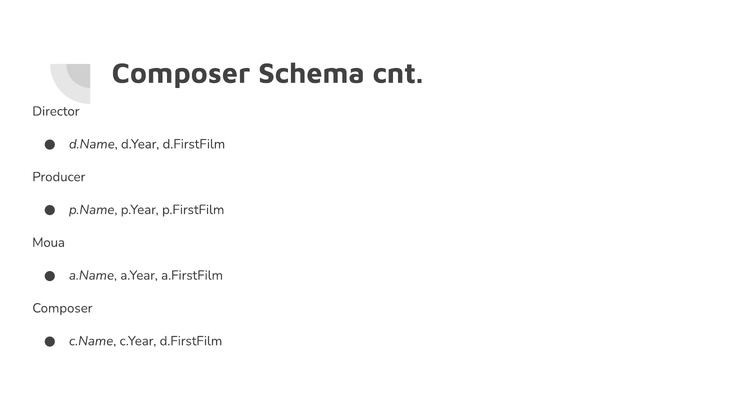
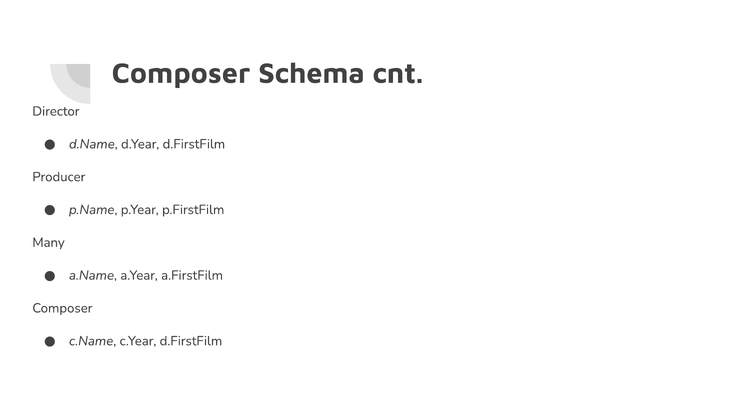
Moua: Moua -> Many (49, 243)
